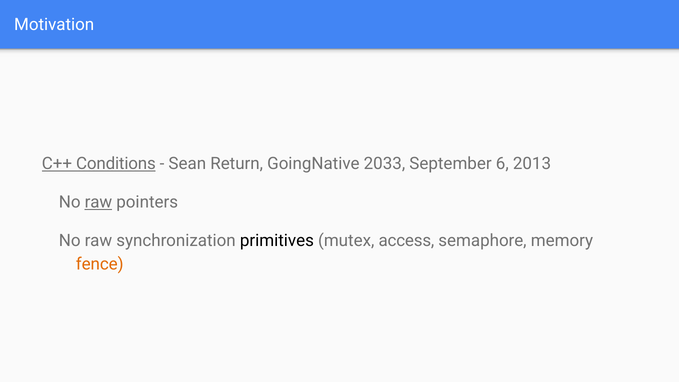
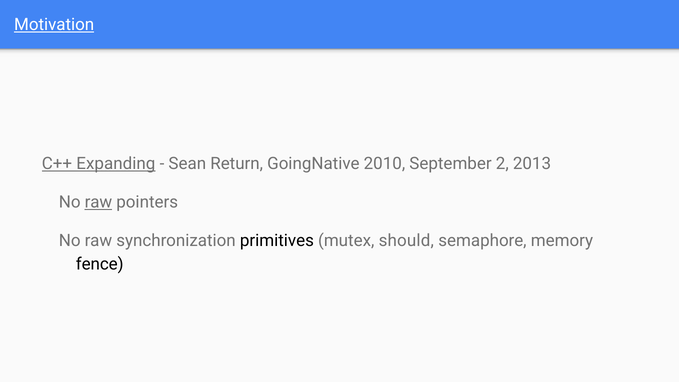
Motivation underline: none -> present (54, 25)
Conditions: Conditions -> Expanding (116, 164)
2033: 2033 -> 2010 (384, 164)
6: 6 -> 2 (502, 164)
access: access -> should (406, 241)
fence colour: orange -> black (100, 264)
